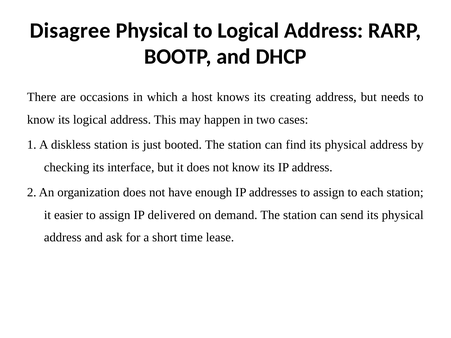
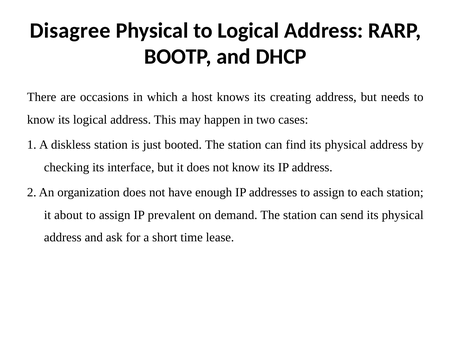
easier: easier -> about (68, 215)
delivered: delivered -> prevalent (171, 215)
